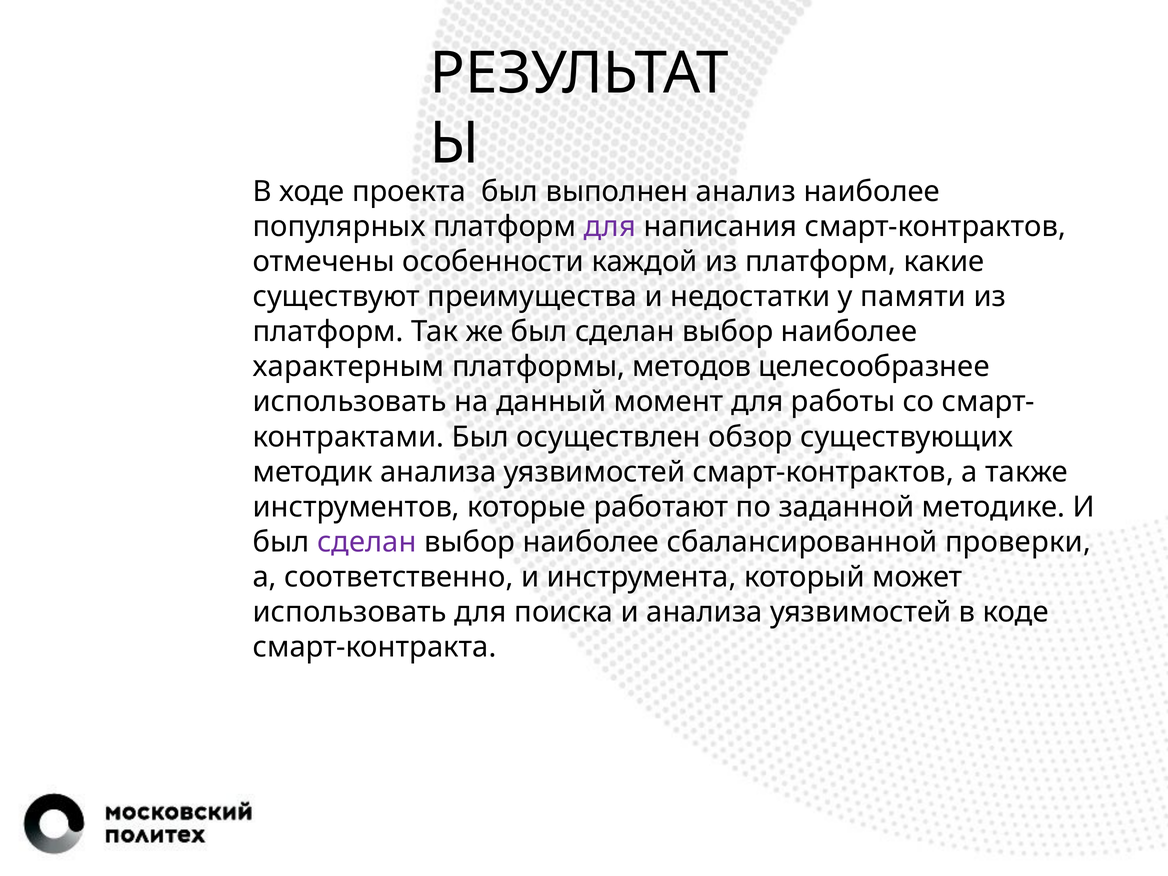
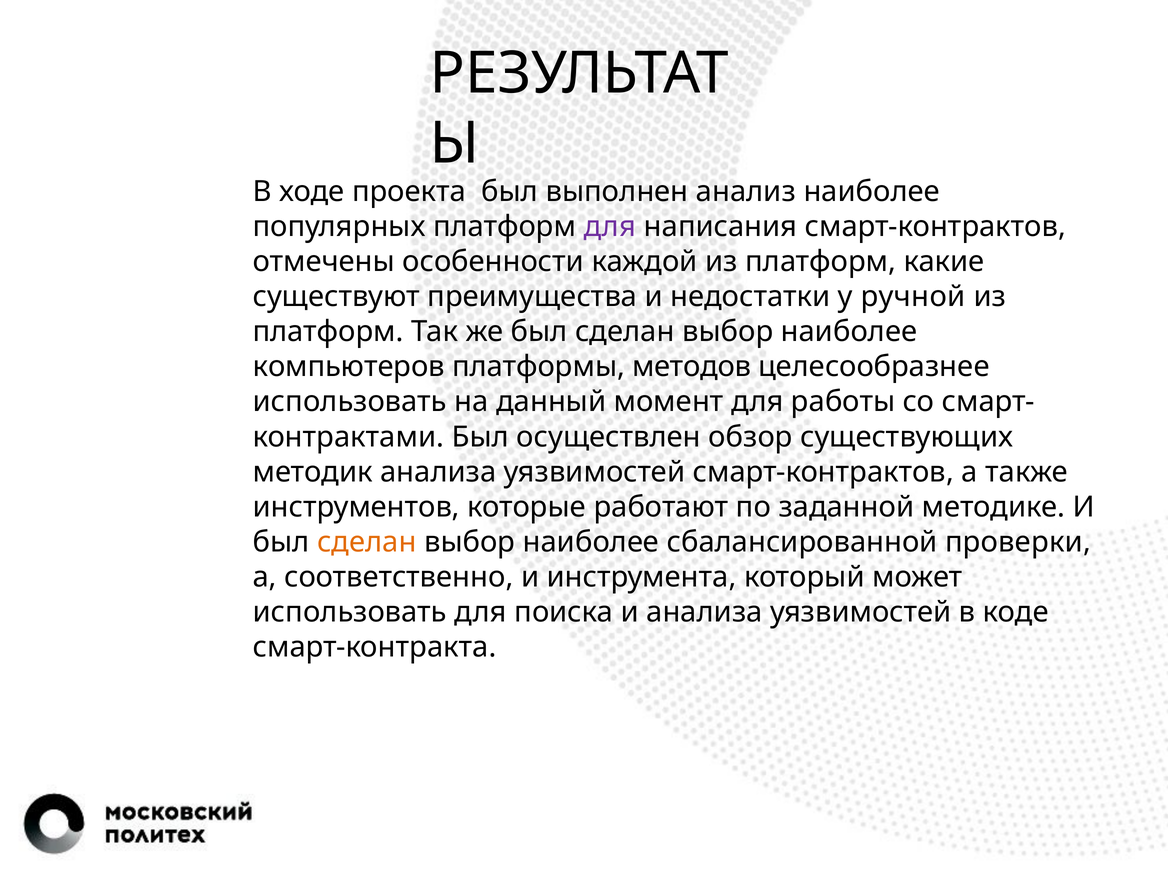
памяти: памяти -> ручной (913, 297)
характерным: характерным -> компьютеров (349, 367)
сделан colour: purple -> orange (367, 542)
